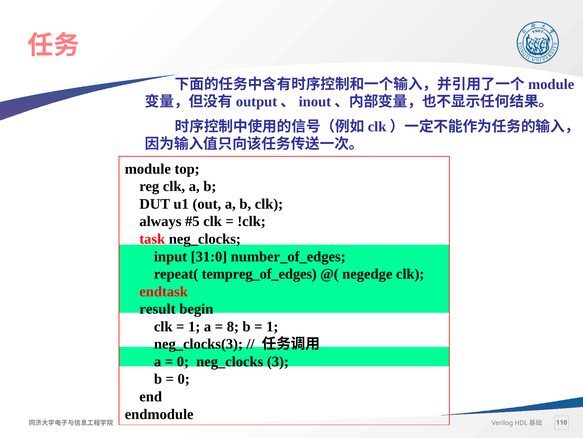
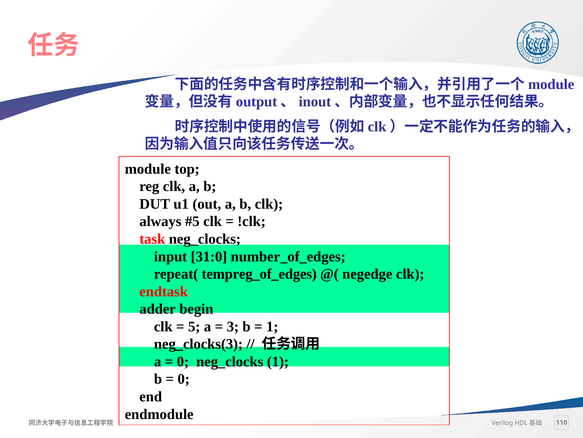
result: result -> adder (158, 309)
1: 1 -> 5 (194, 326)
8: 8 -> 3 (233, 326)
neg_clocks 3: 3 -> 1 (278, 361)
